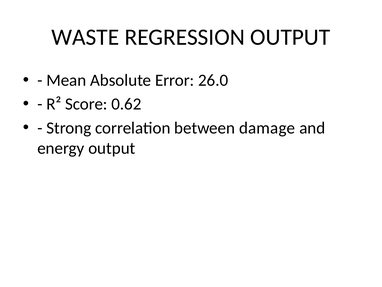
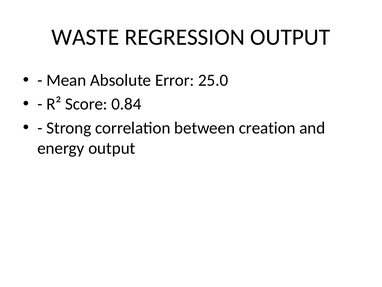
26.0: 26.0 -> 25.0 (213, 80)
0.62: 0.62 -> 0.84 (126, 104)
damage: damage -> creation (267, 128)
